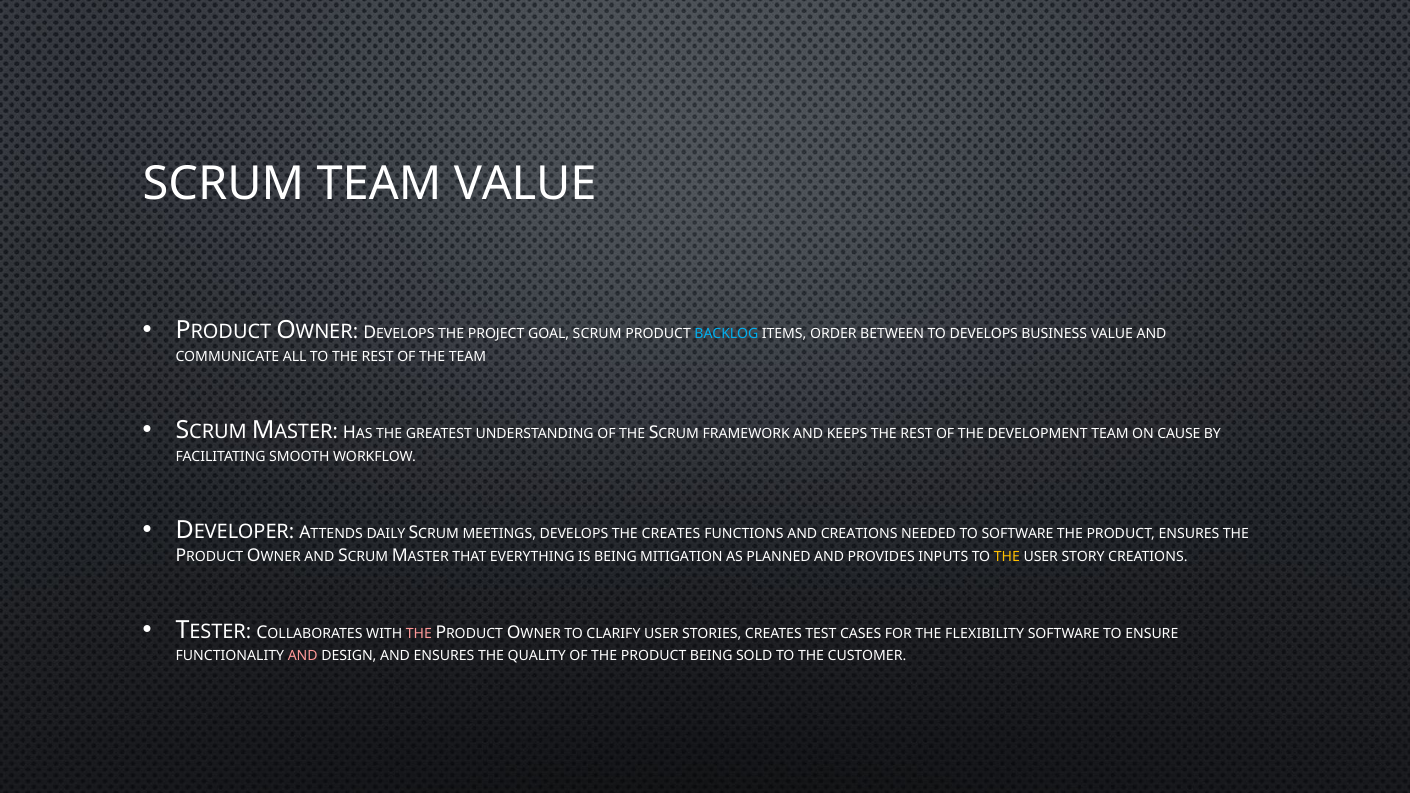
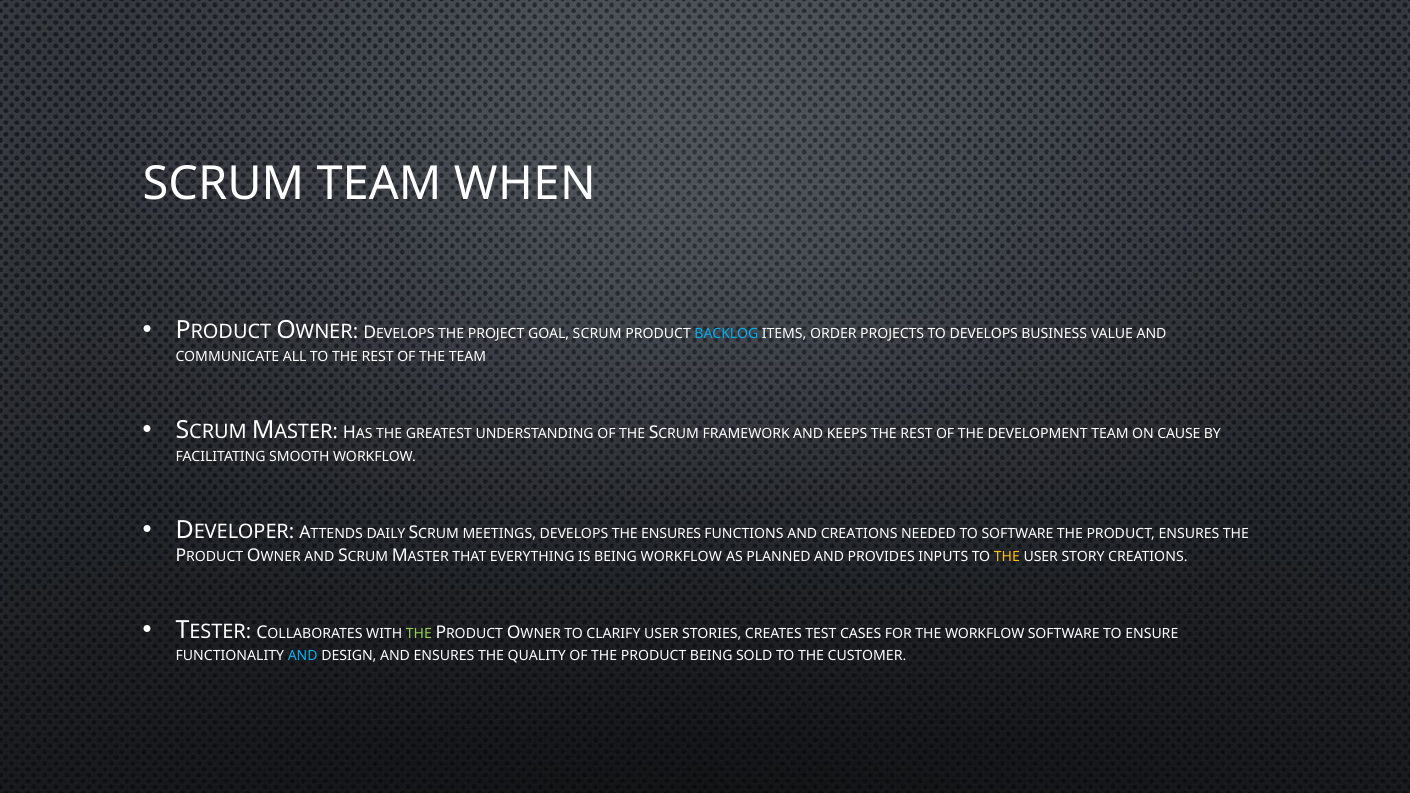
TEAM VALUE: VALUE -> WHEN (525, 184)
BETWEEN: BETWEEN -> PROJECTS (892, 334)
THE CREATES: CREATES -> ENSURES (671, 534)
BEING MITIGATION: MITIGATION -> WORKFLOW (681, 556)
THE colour: pink -> light green (419, 634)
THE FLEXIBILITY: FLEXIBILITY -> WORKFLOW (985, 634)
AND colour: pink -> light blue (303, 656)
